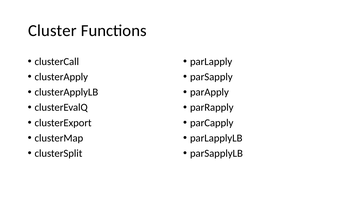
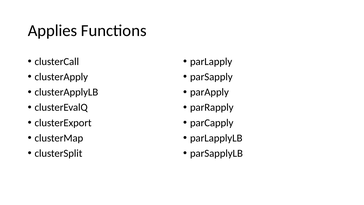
Cluster: Cluster -> Applies (52, 31)
